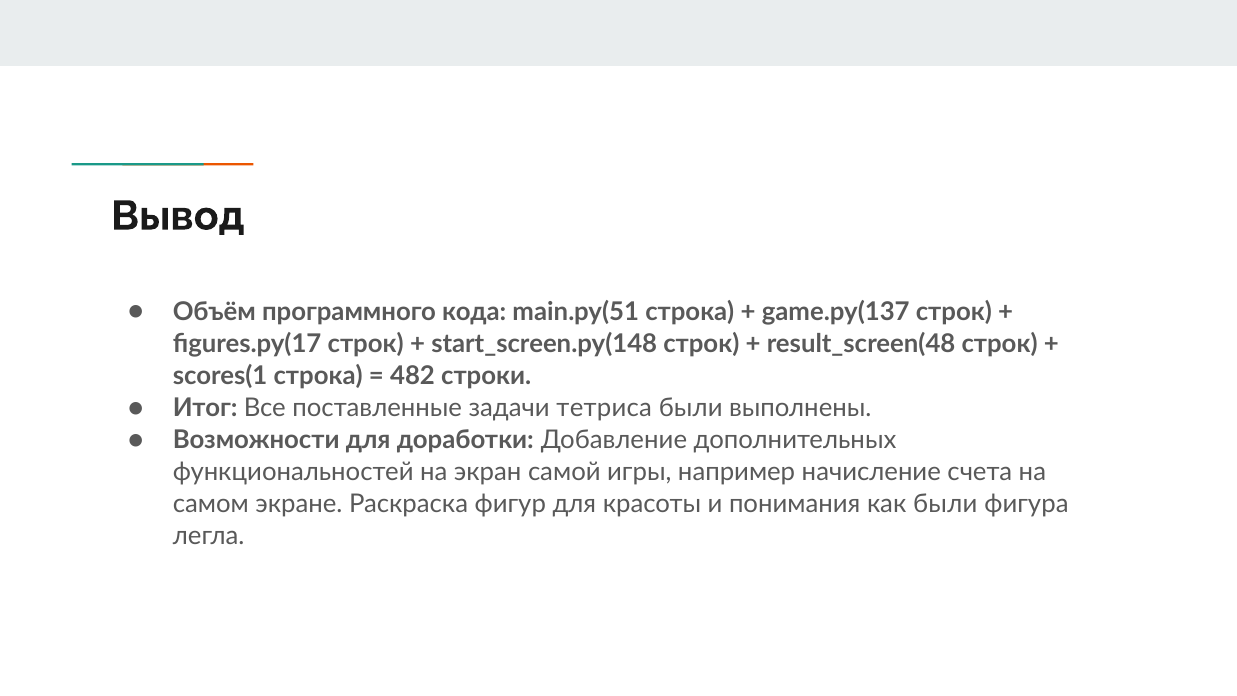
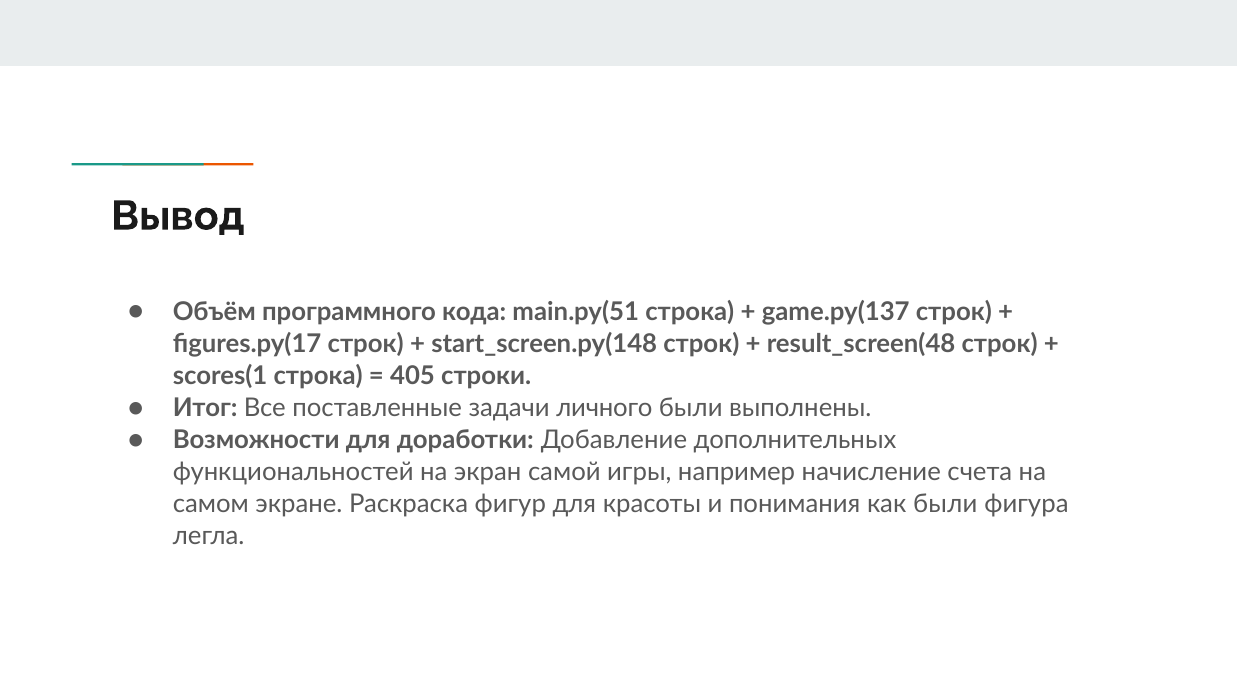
482: 482 -> 405 (413, 376)
тетриса: тетриса -> личного (604, 408)
